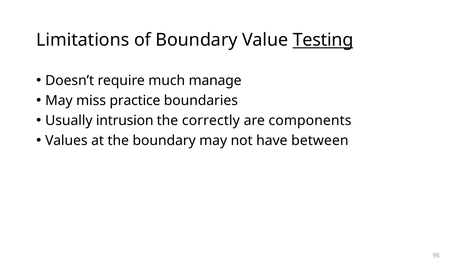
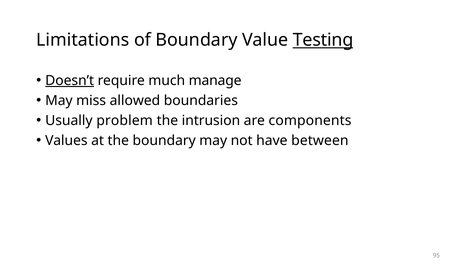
Doesn’t underline: none -> present (70, 80)
practice: practice -> allowed (135, 100)
intrusion: intrusion -> problem (125, 120)
correctly: correctly -> intrusion (211, 120)
